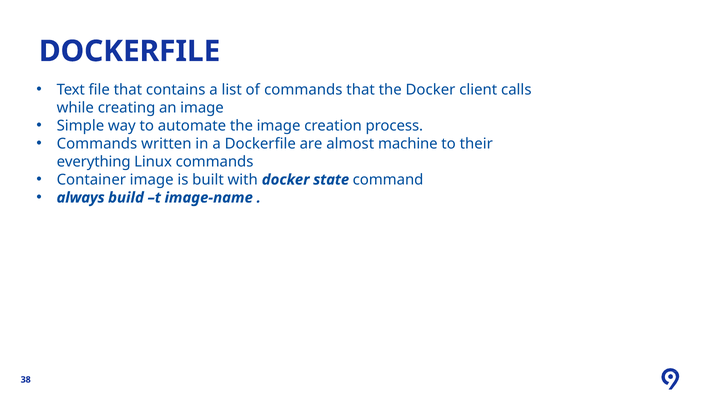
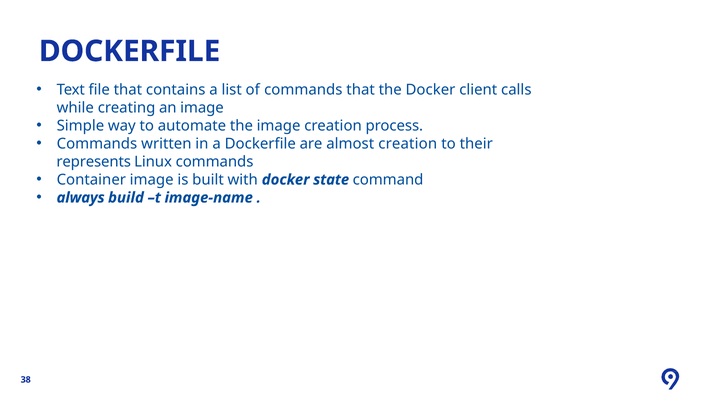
almost machine: machine -> creation (408, 144)
everything: everything -> represents (94, 162)
